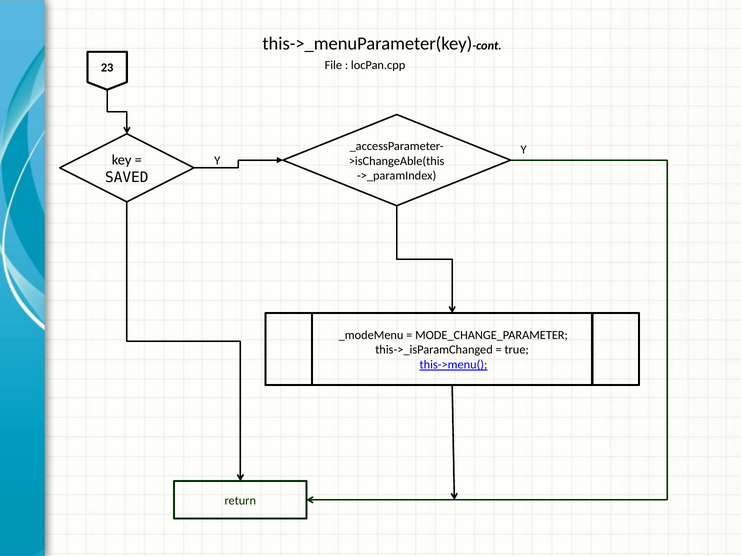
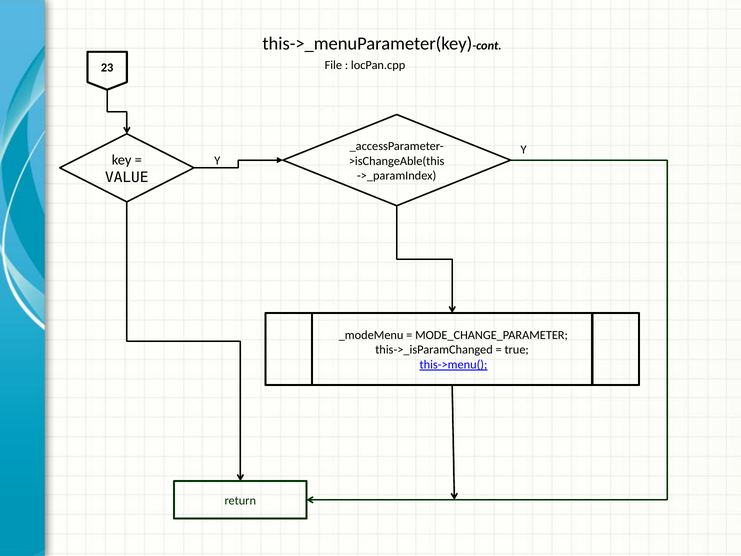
SAVED: SAVED -> VALUE (127, 177)
